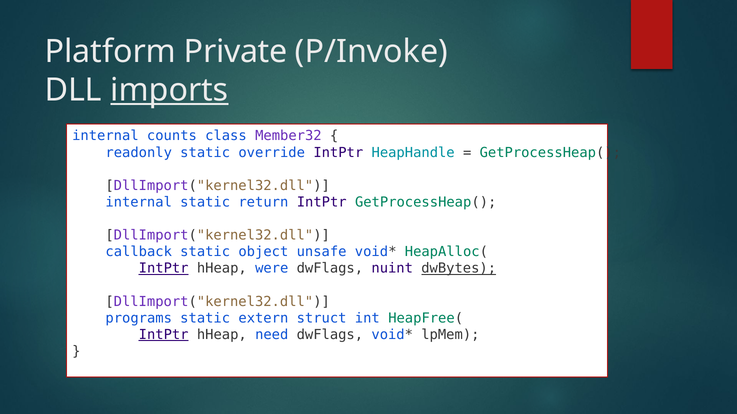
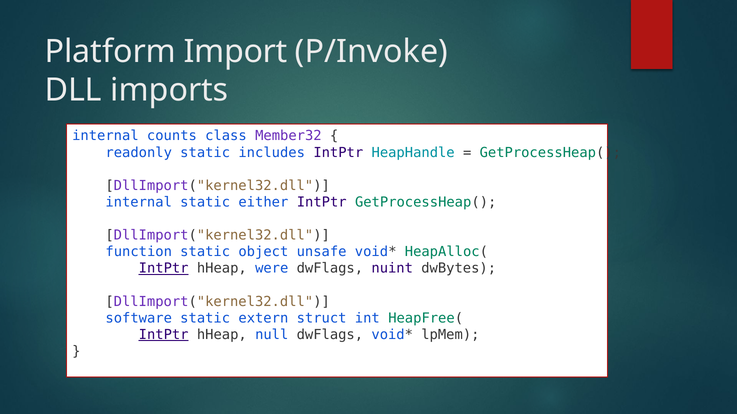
Private: Private -> Import (236, 52)
imports underline: present -> none (169, 90)
override: override -> includes (272, 153)
return: return -> either (263, 202)
callback: callback -> function (139, 252)
dwBytes underline: present -> none (459, 269)
programs: programs -> software (139, 319)
need: need -> null (272, 335)
